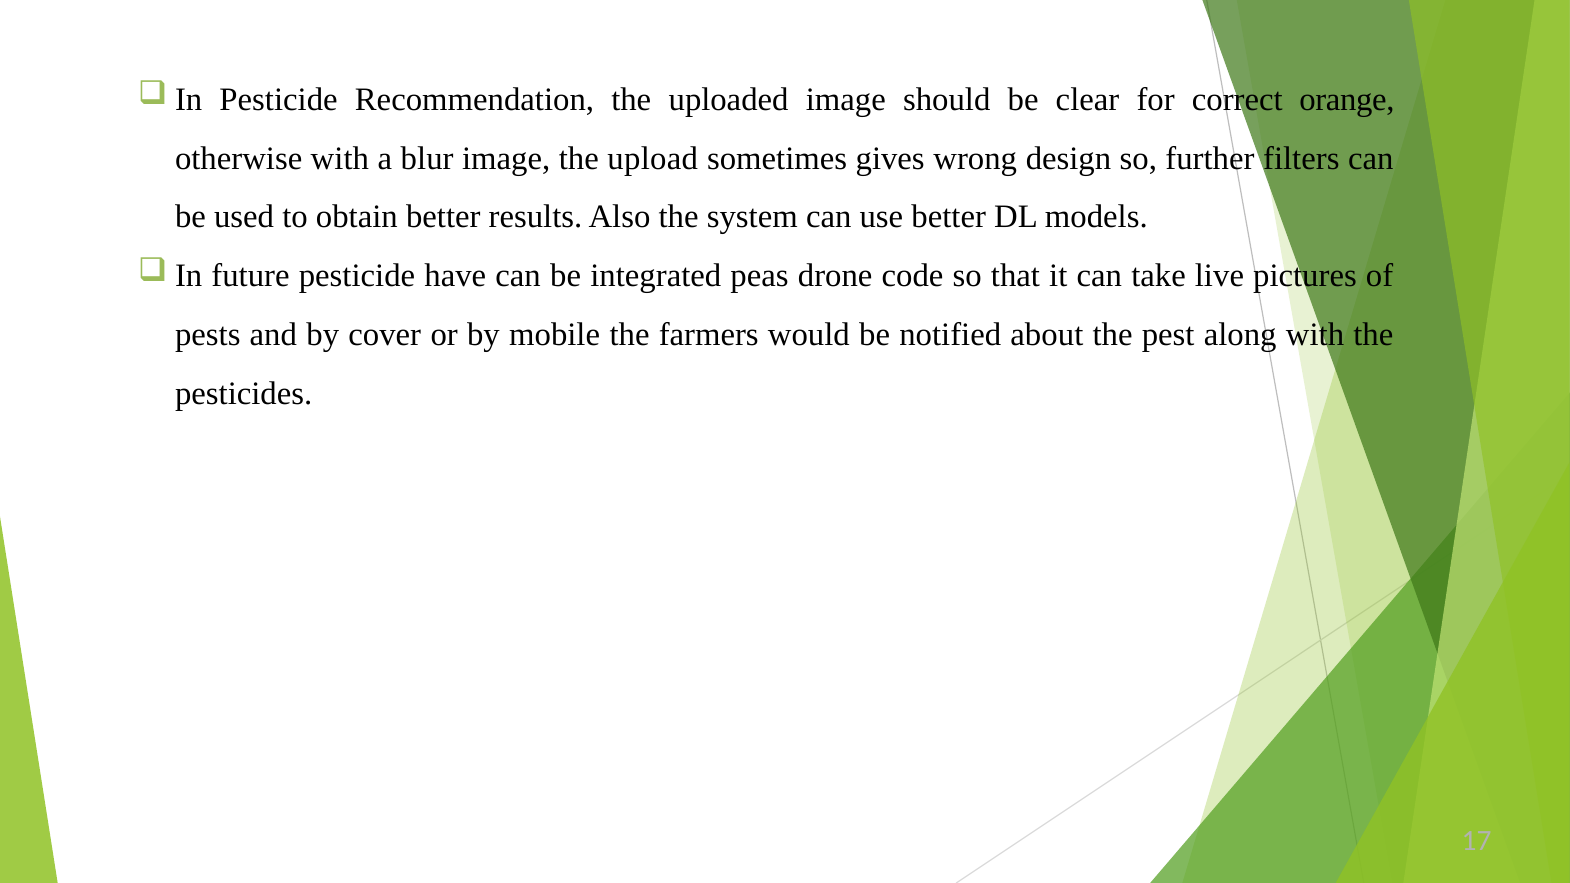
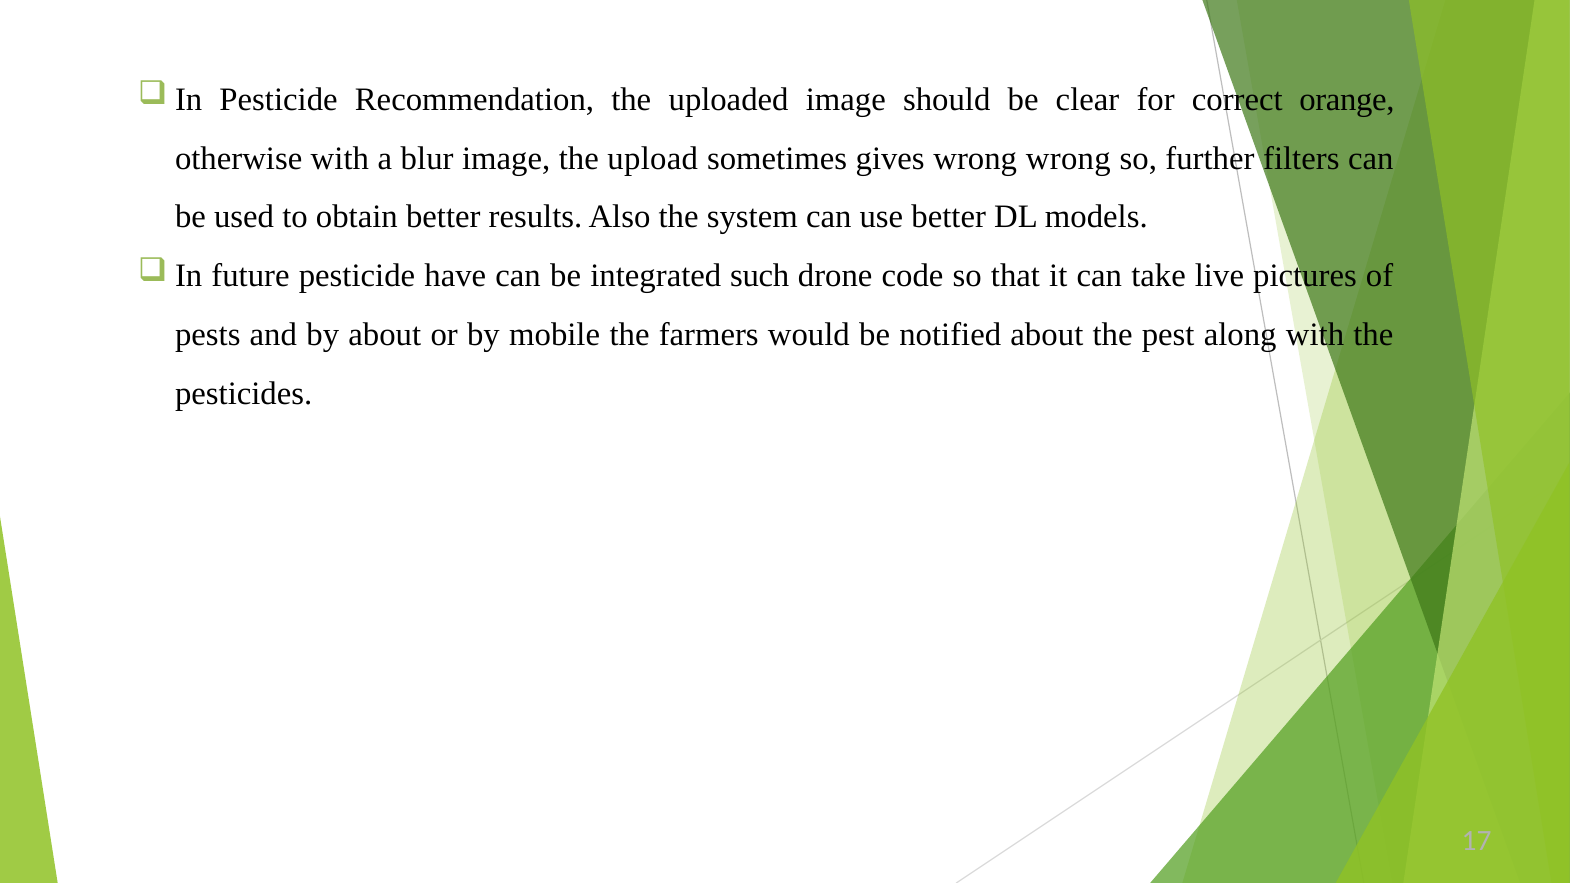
wrong design: design -> wrong (1068, 158)
peas: peas -> such (760, 276)
by cover: cover -> about (385, 335)
